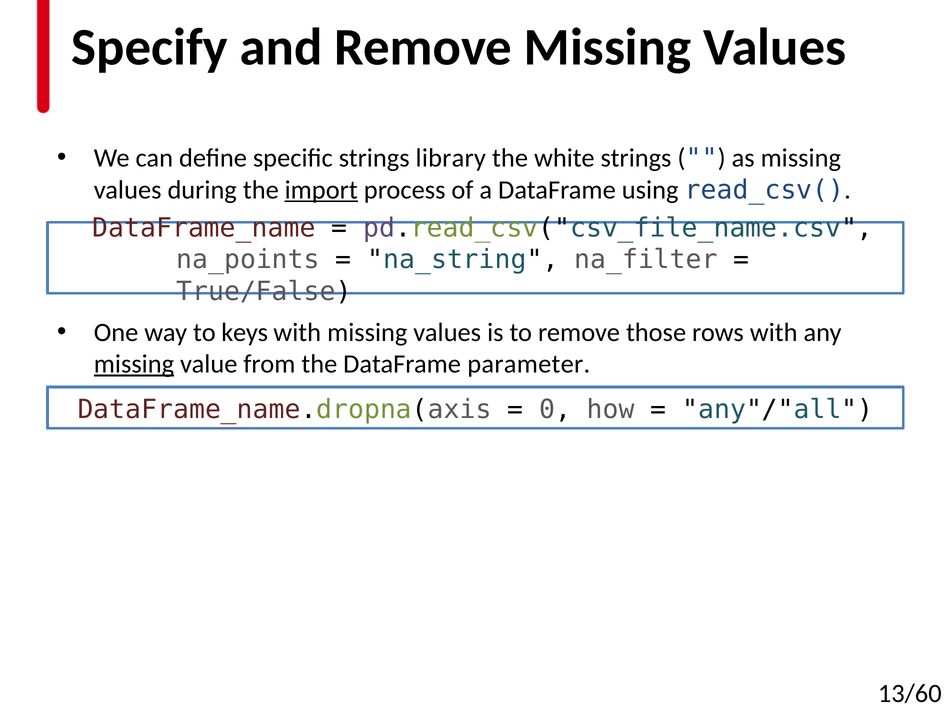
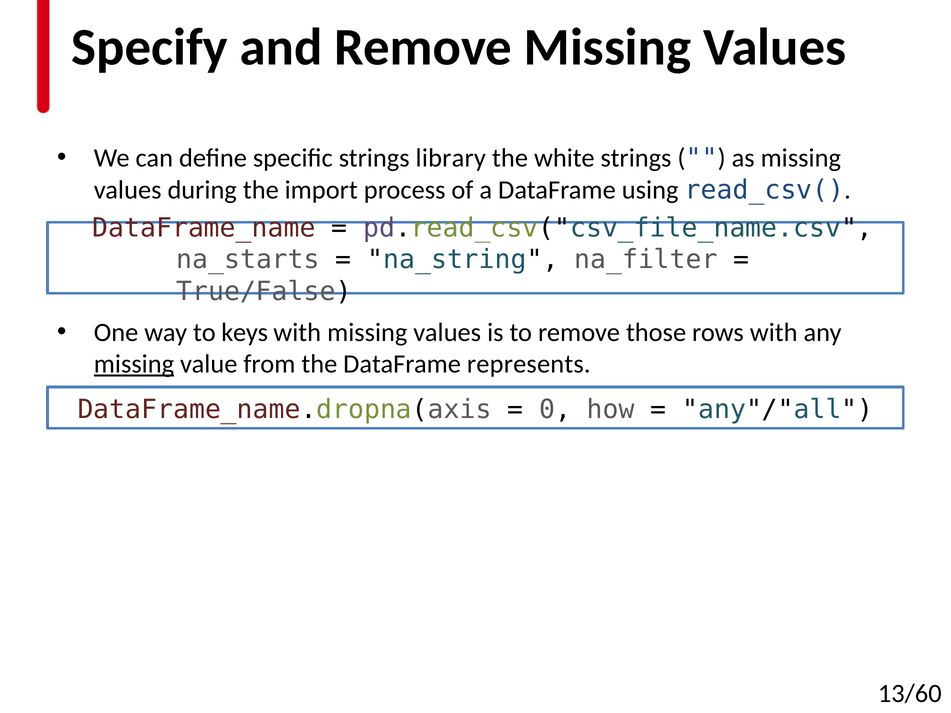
import underline: present -> none (321, 190)
na_points: na_points -> na_starts (248, 260)
parameter: parameter -> represents (529, 364)
